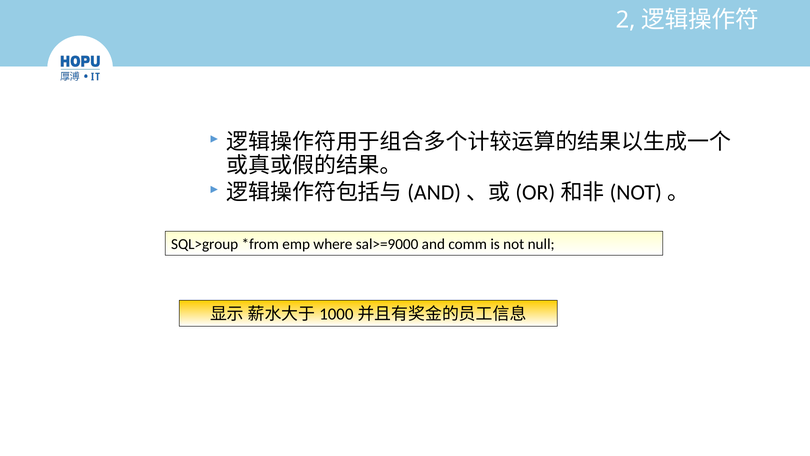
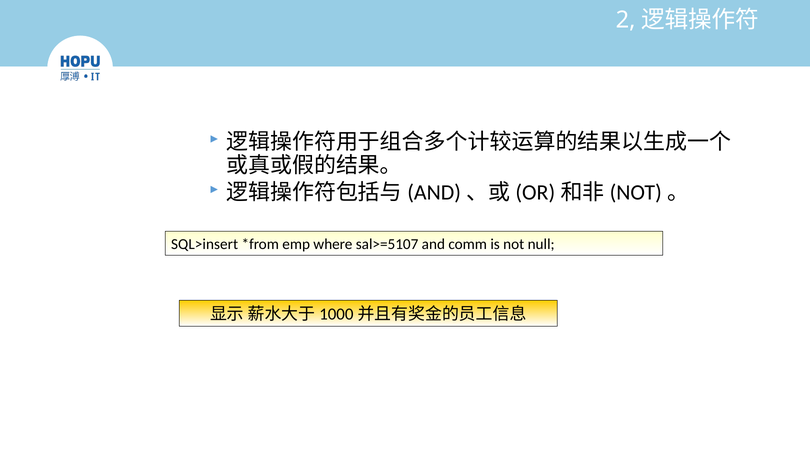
SQL>group: SQL>group -> SQL>insert (205, 244)
sal>=9000: sal>=9000 -> sal>=5107 (387, 244)
